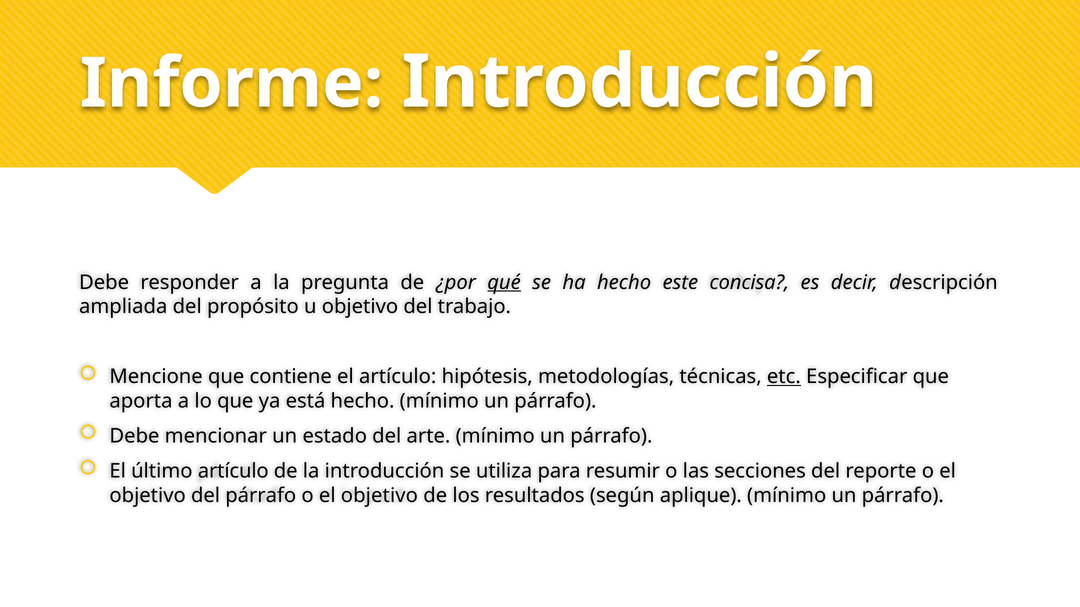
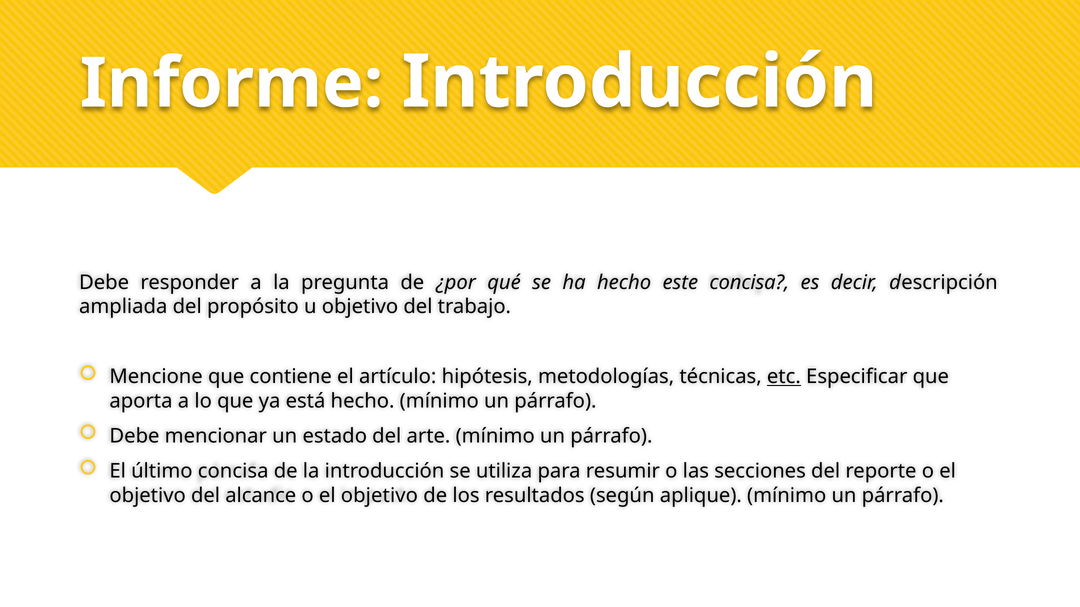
qué underline: present -> none (504, 283)
último artículo: artículo -> concisa (233, 472)
del párrafo: párrafo -> alcance (261, 496)
